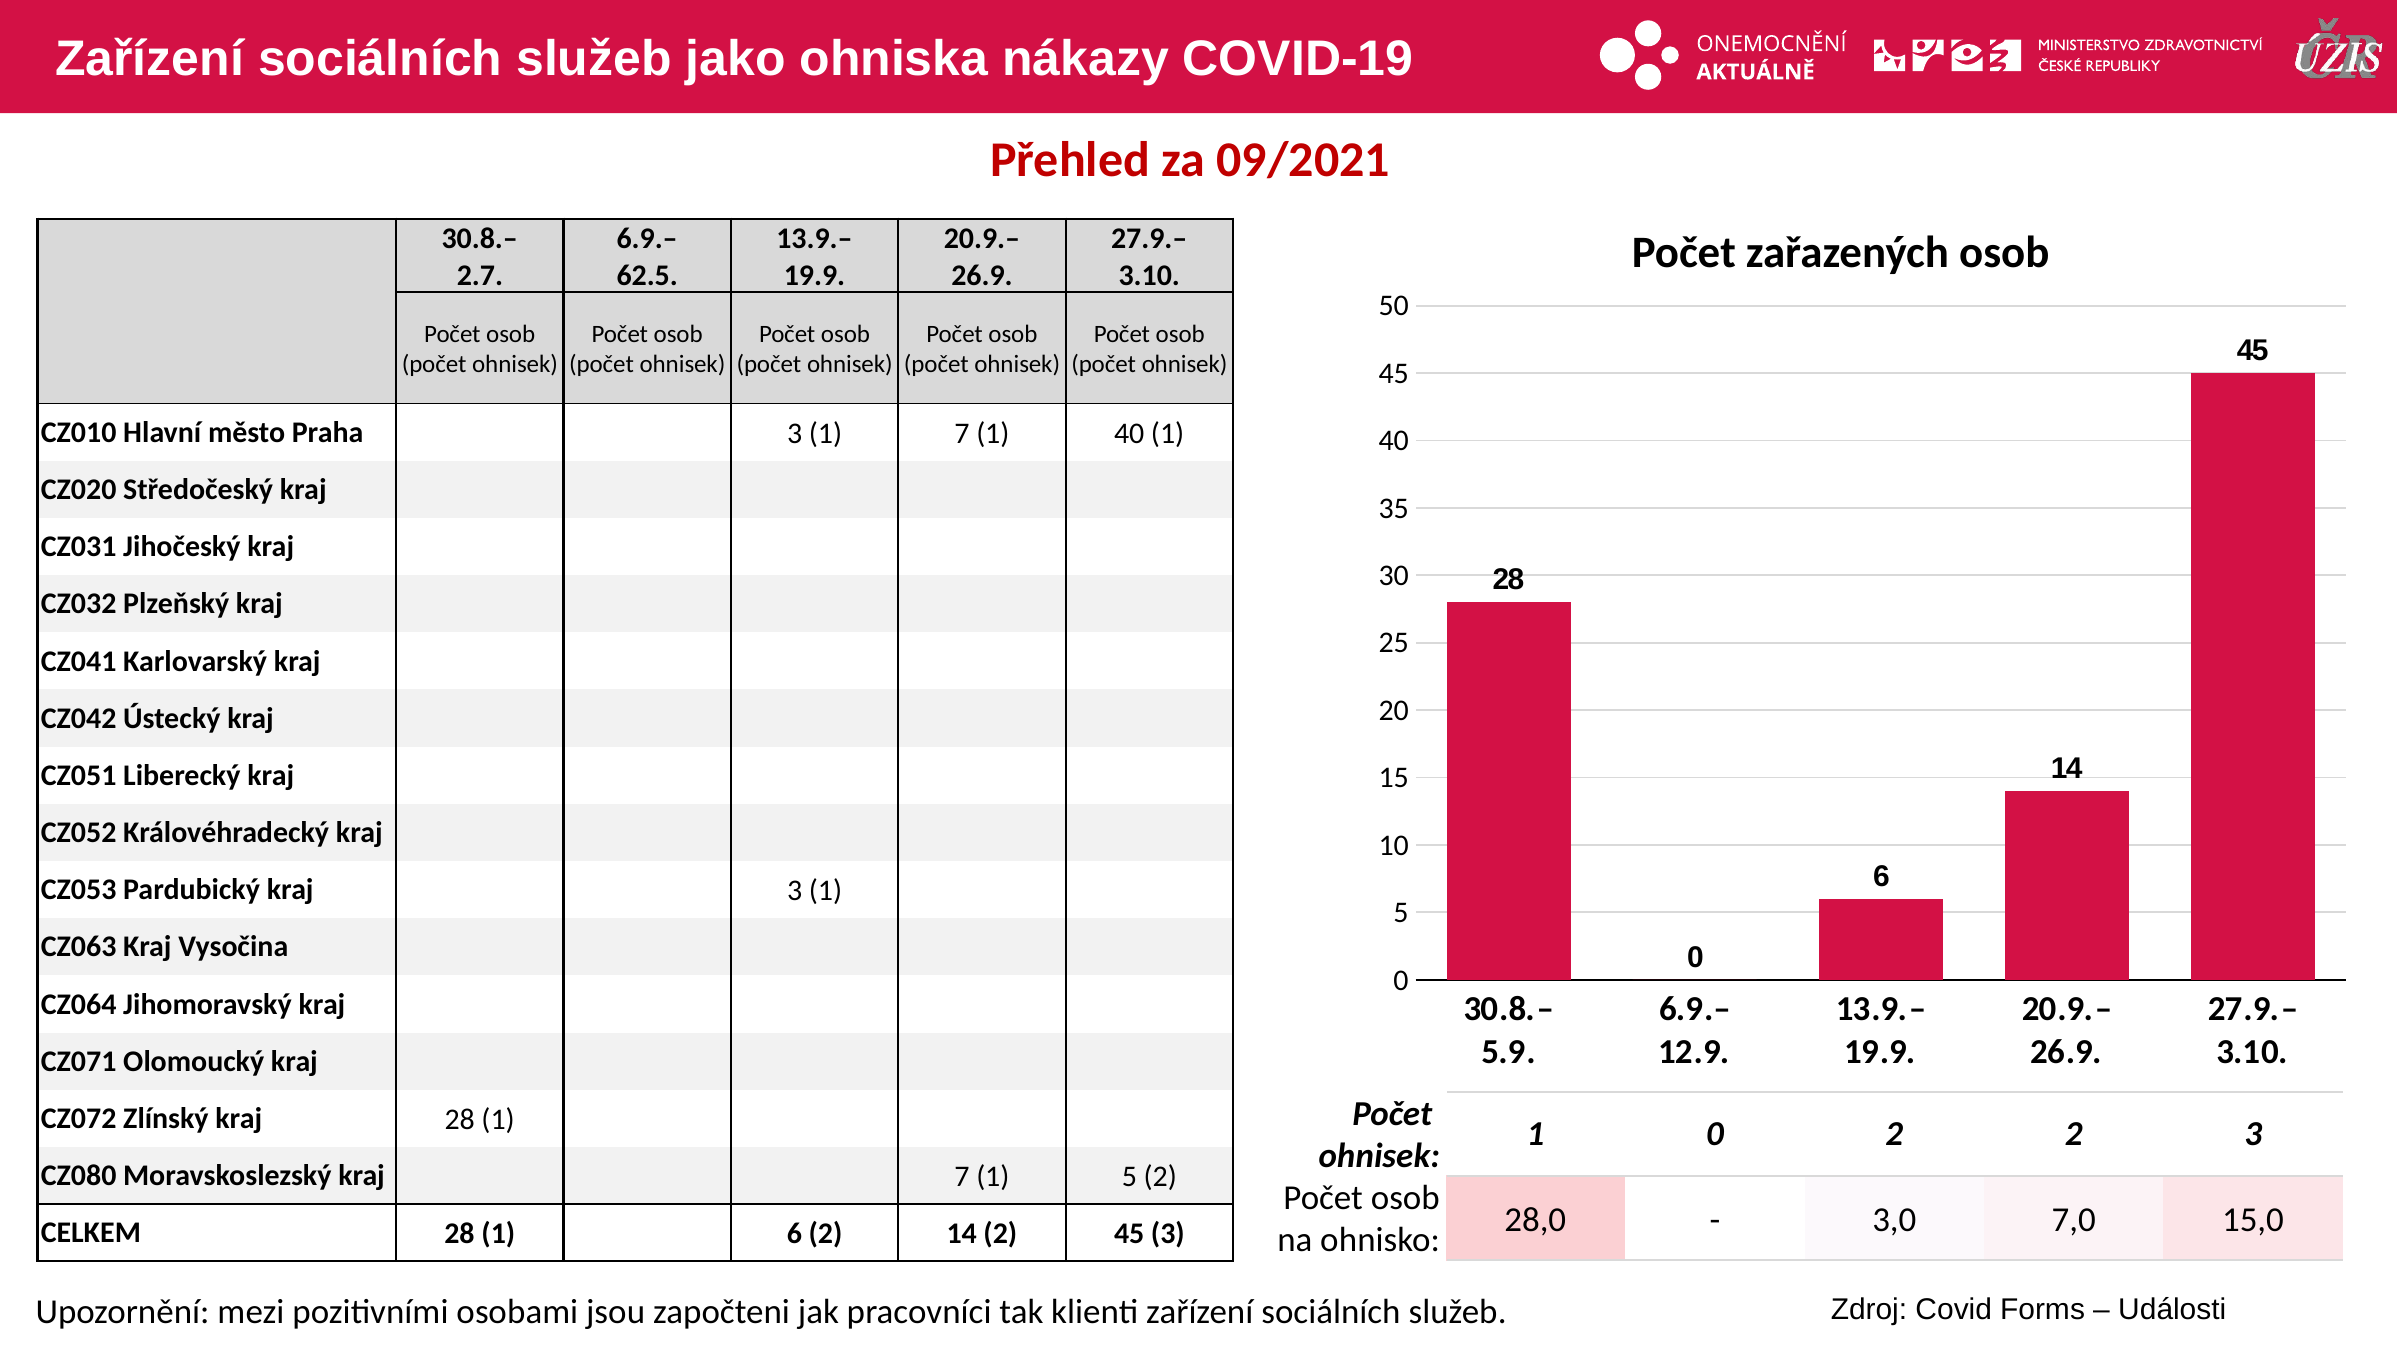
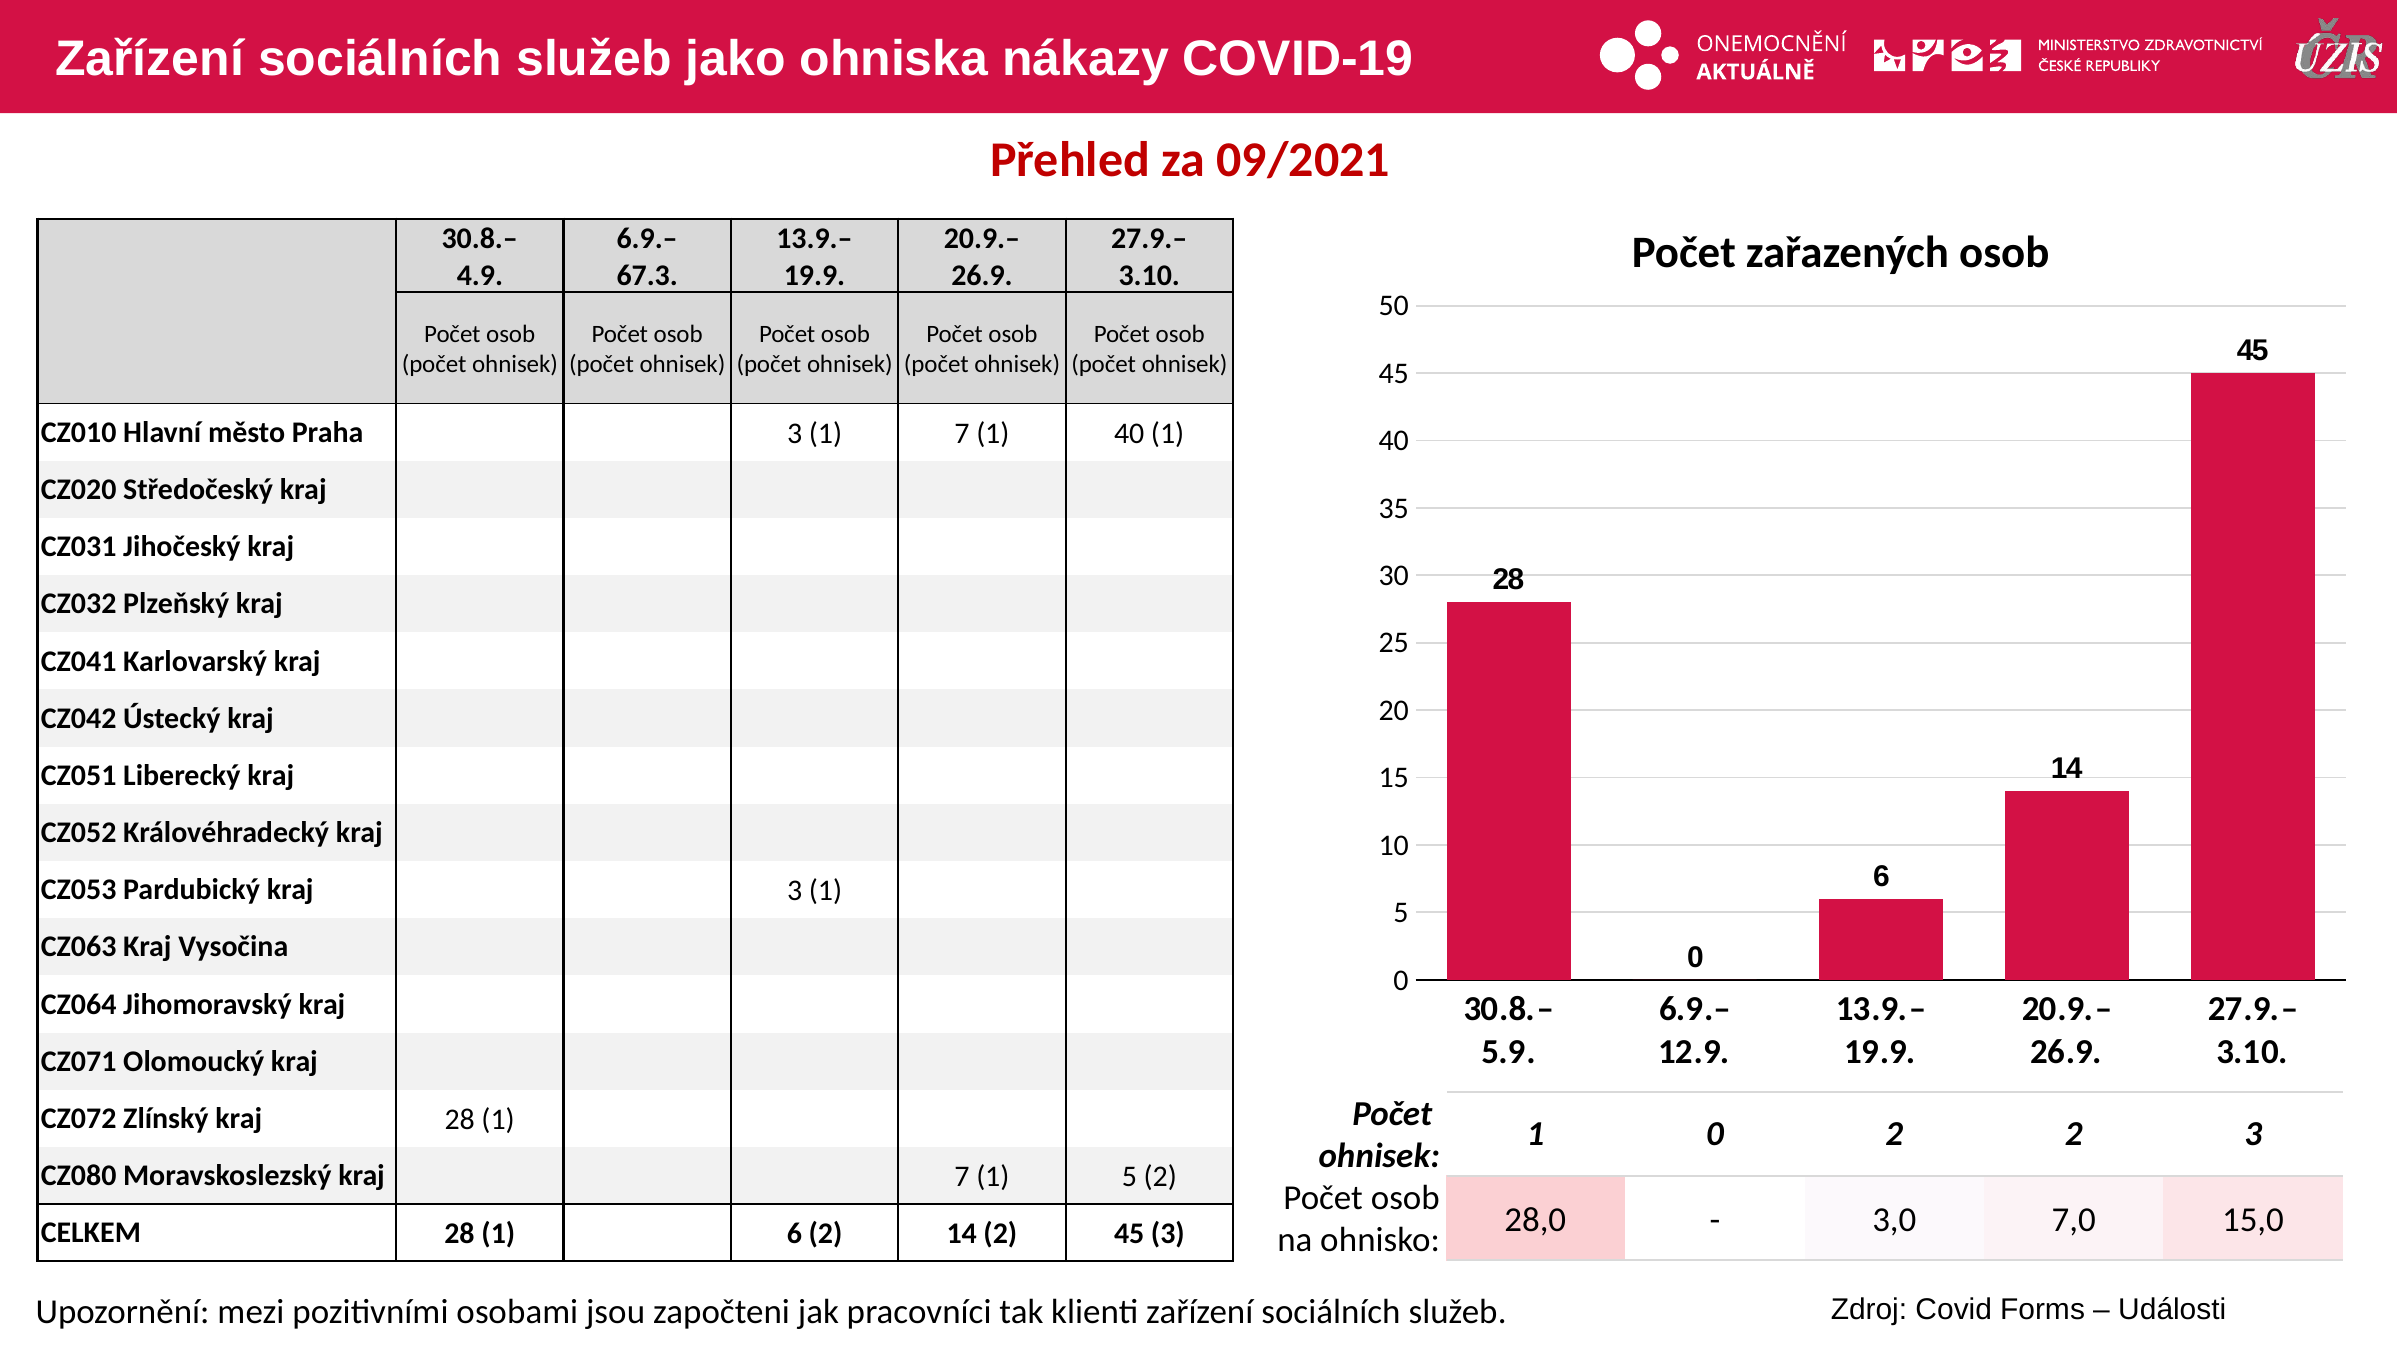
2.7: 2.7 -> 4.9 (480, 275)
62.5: 62.5 -> 67.3 (647, 275)
